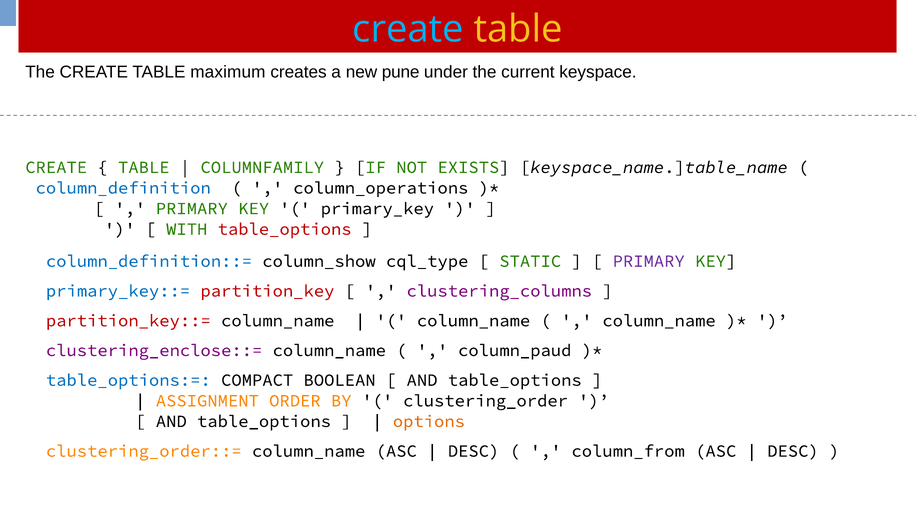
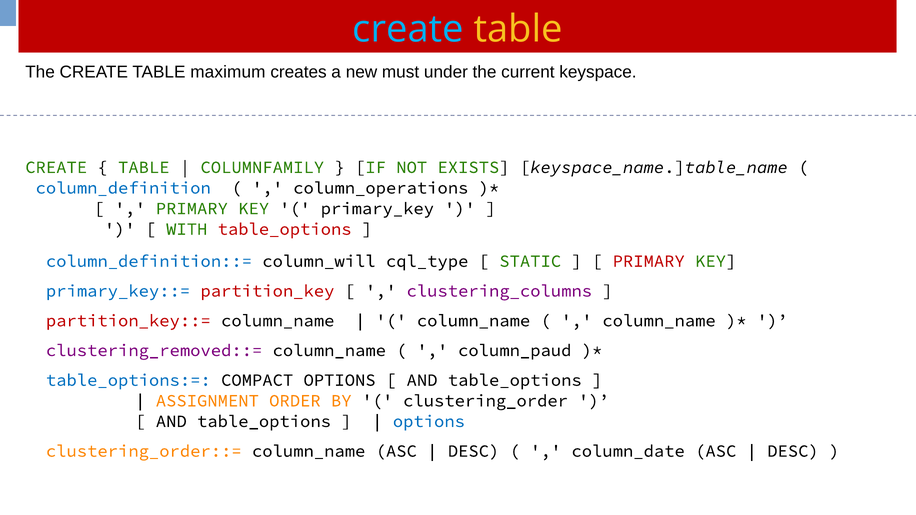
pune: pune -> must (401, 72)
column_show: column_show -> column_will (319, 261)
PRIMARY colour: purple -> red (649, 261)
clustering_enclose::=: clustering_enclose::= -> clustering_removed::= (154, 351)
COMPACT BOOLEAN: BOOLEAN -> OPTIONS (340, 380)
options colour: orange -> blue (429, 422)
column_from: column_from -> column_date (628, 451)
